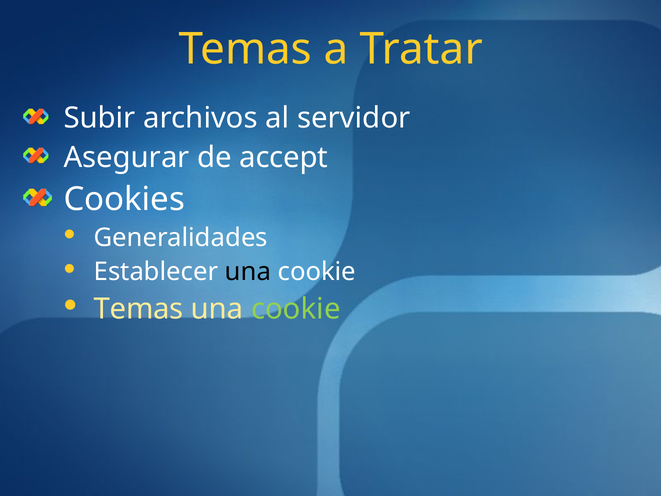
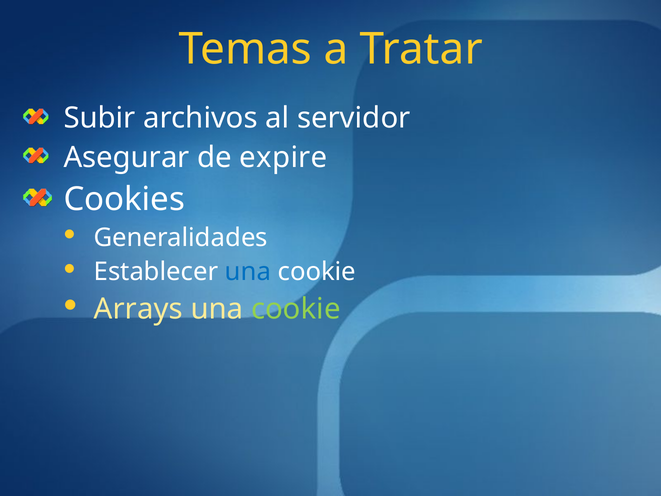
accept: accept -> expire (283, 157)
una colour: black -> blue (248, 272)
Temas: Temas -> Arrays (138, 309)
